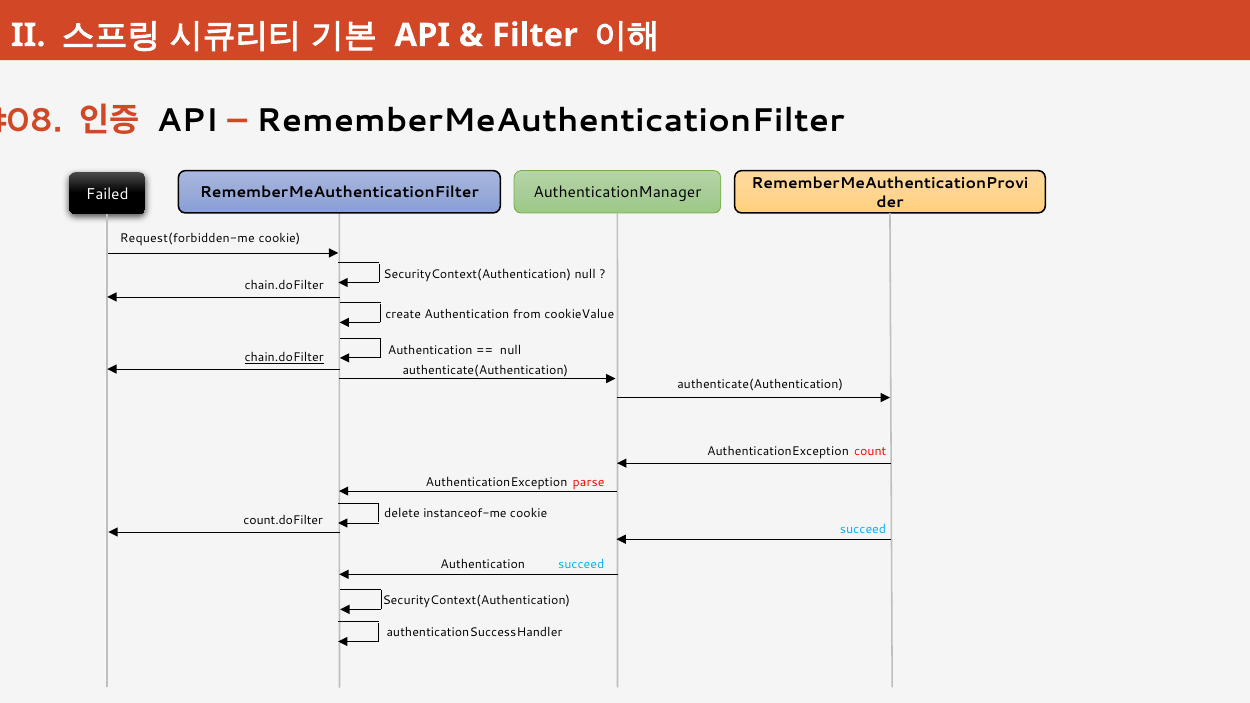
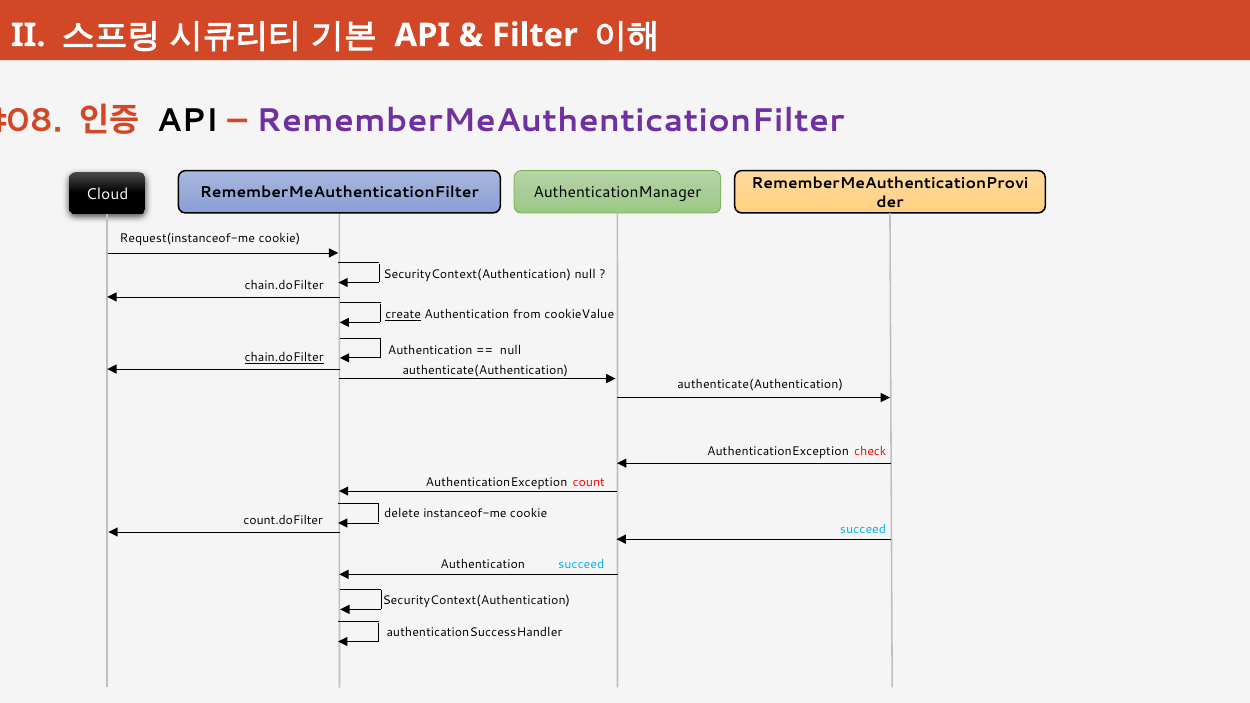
RememberMeAuthenticationFilter colour: black -> purple (550, 121)
Failed: Failed -> Cloud (107, 194)
Request(forbidden-me: Request(forbidden-me -> Request(instanceof-me (187, 239)
create underline: none -> present (403, 315)
count: count -> check (870, 452)
parse: parse -> count (589, 483)
